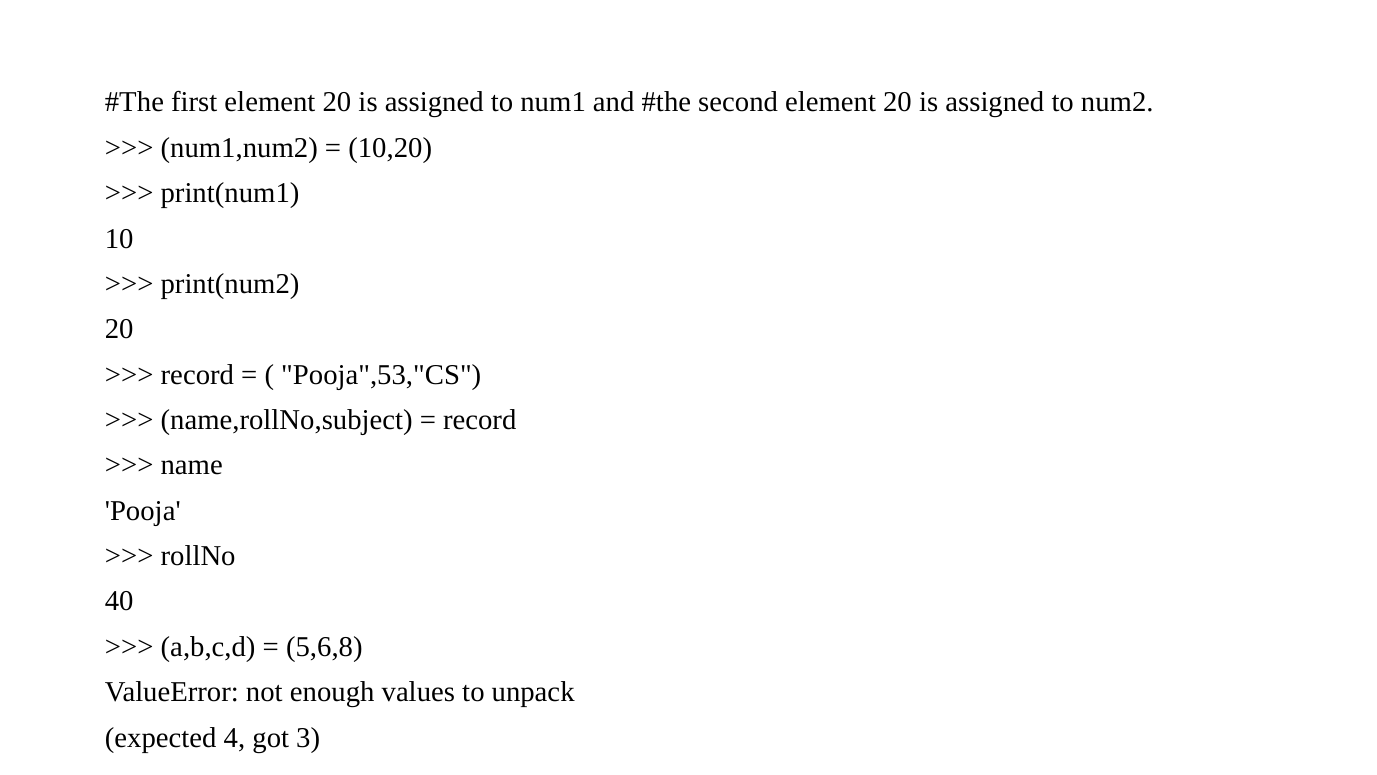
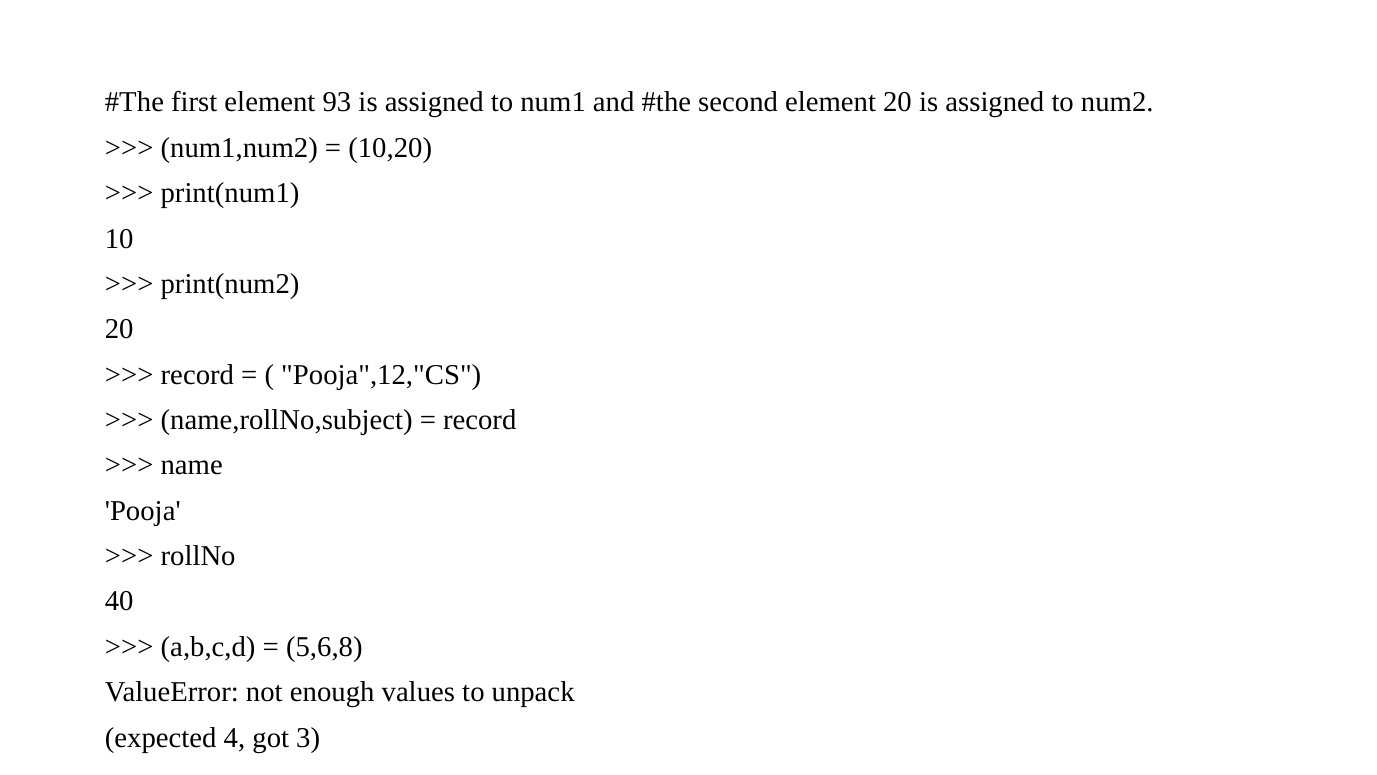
first element 20: 20 -> 93 (337, 102)
Pooja",53,"CS: Pooja",53,"CS -> Pooja",12,"CS (381, 374)
